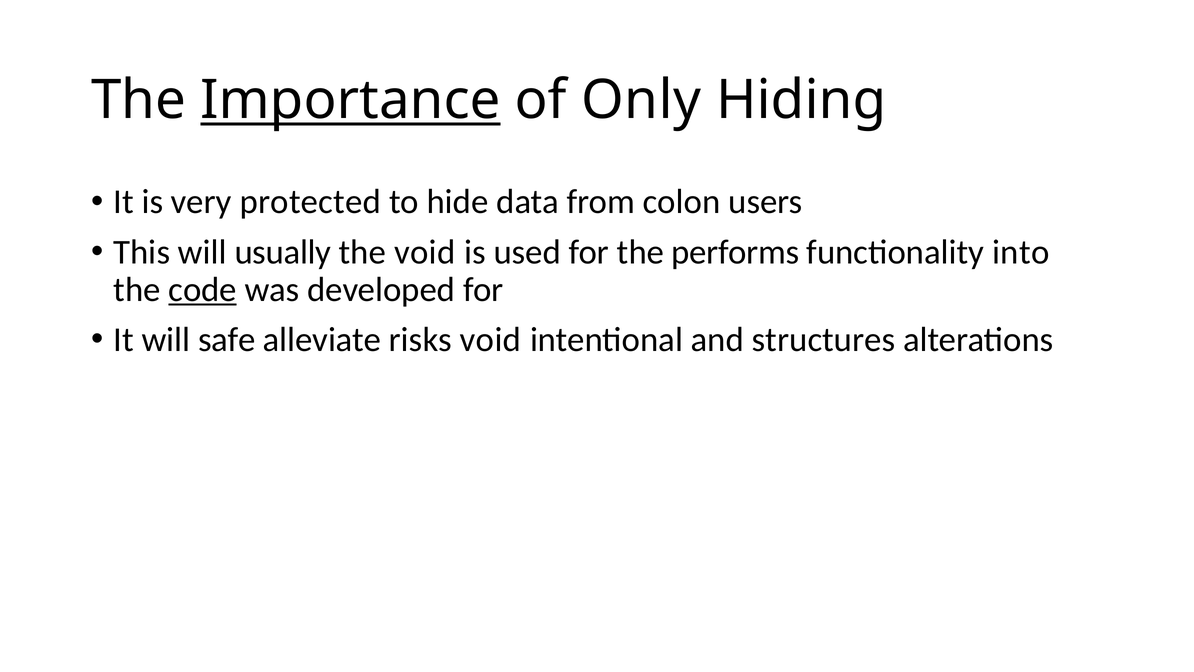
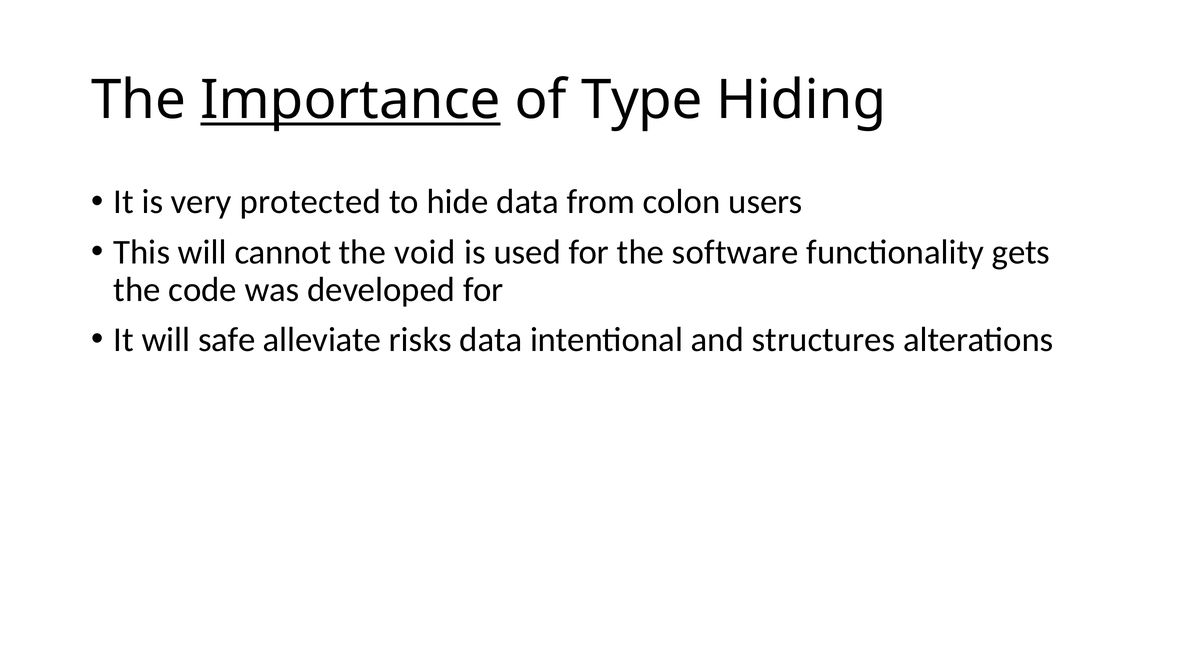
Only: Only -> Type (642, 100)
usually: usually -> cannot (283, 252)
performs: performs -> software (735, 252)
into: into -> gets (1021, 252)
code underline: present -> none (203, 290)
risks void: void -> data (491, 340)
